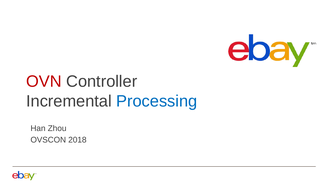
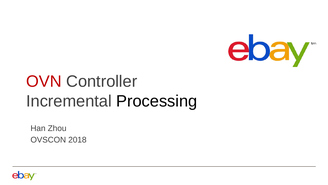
Processing colour: blue -> black (157, 101)
